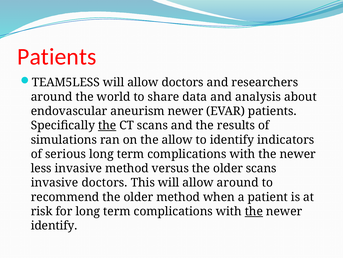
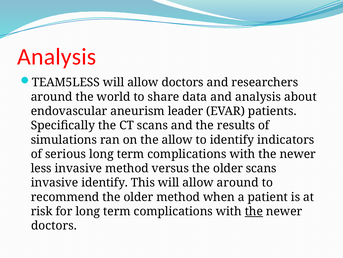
Patients: Patients -> Analysis (57, 57)
aneurism newer: newer -> leader (186, 111)
the underline: present -> none (107, 125)
invasive doctors: doctors -> identify (105, 182)
identify: identify -> doctors (54, 225)
